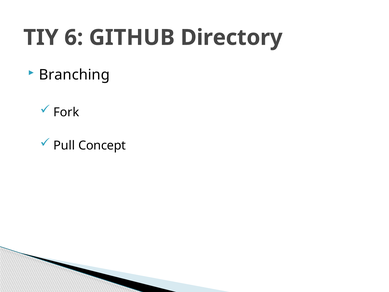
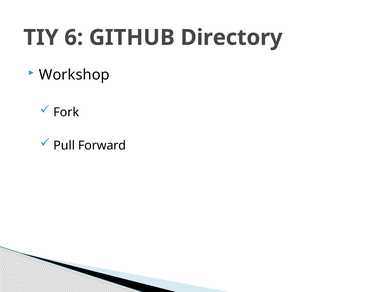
Branching: Branching -> Workshop (74, 75)
Concept: Concept -> Forward (102, 145)
